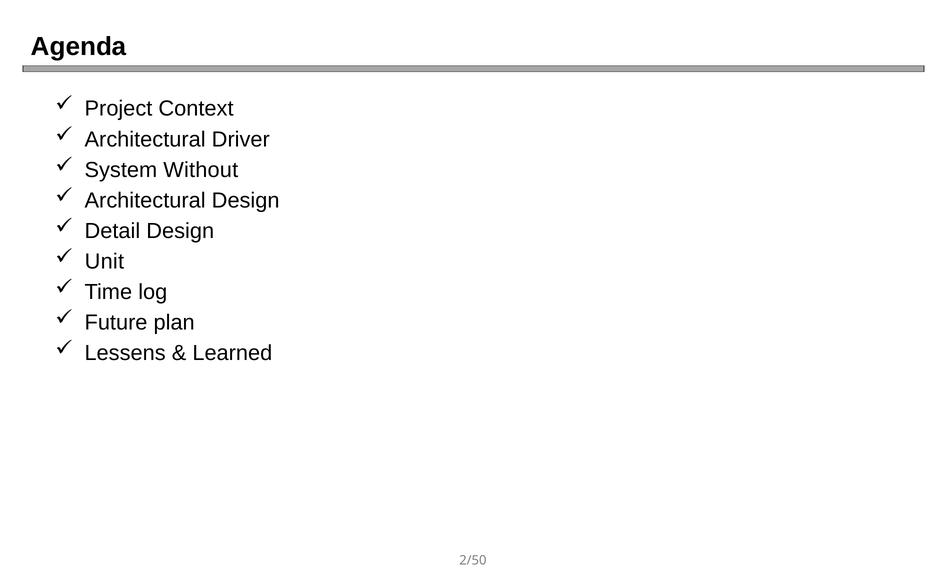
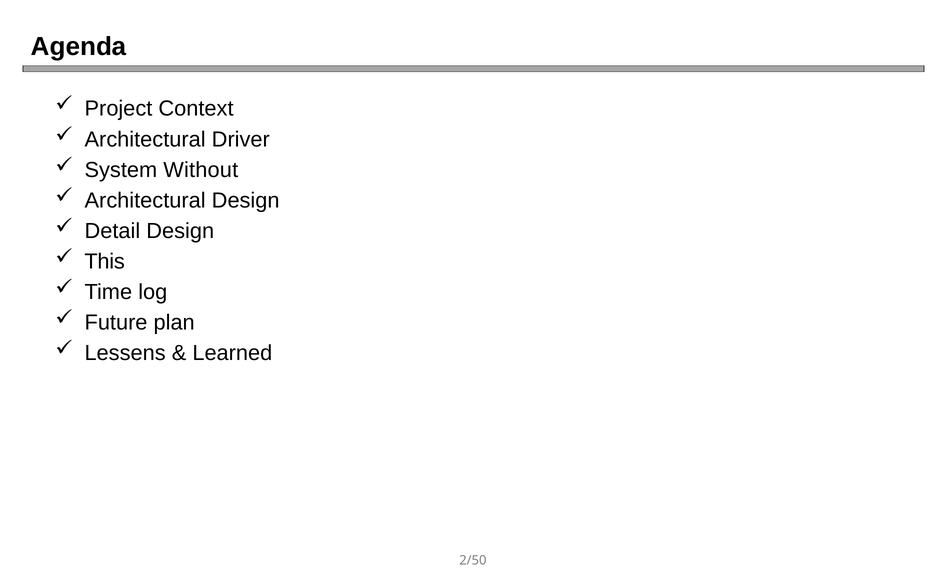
Unit: Unit -> This (105, 261)
